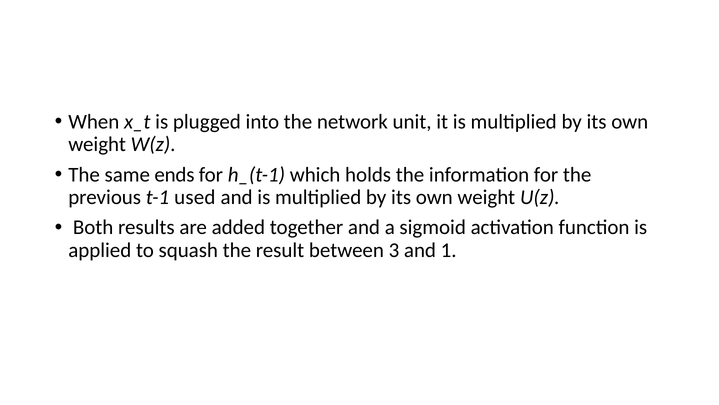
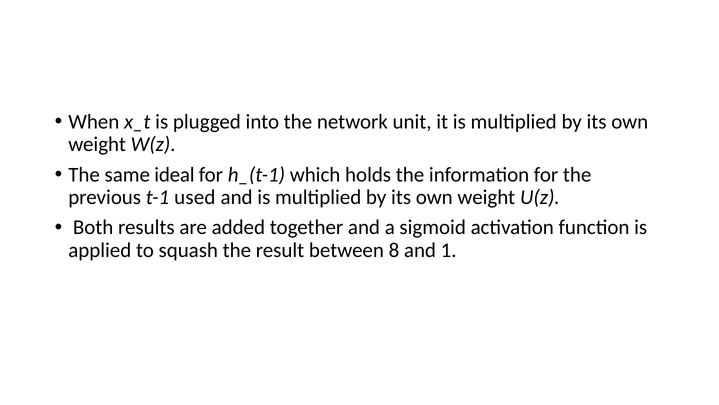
ends: ends -> ideal (174, 174)
3: 3 -> 8 (394, 250)
